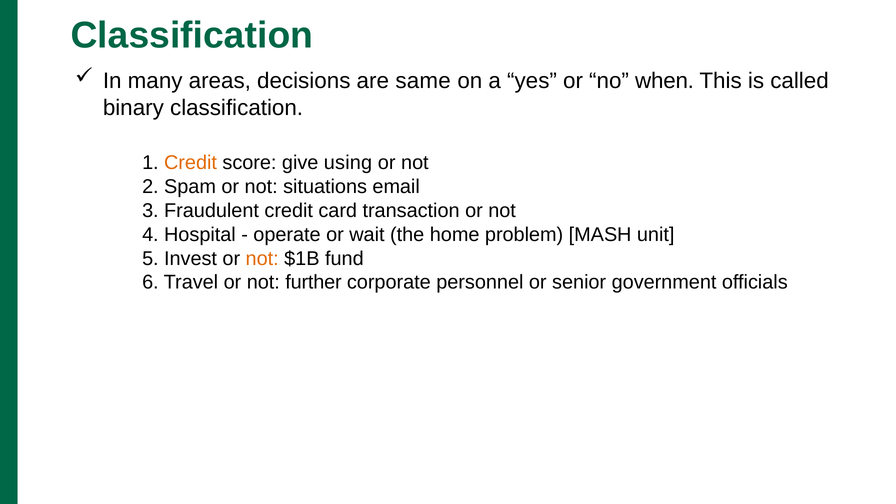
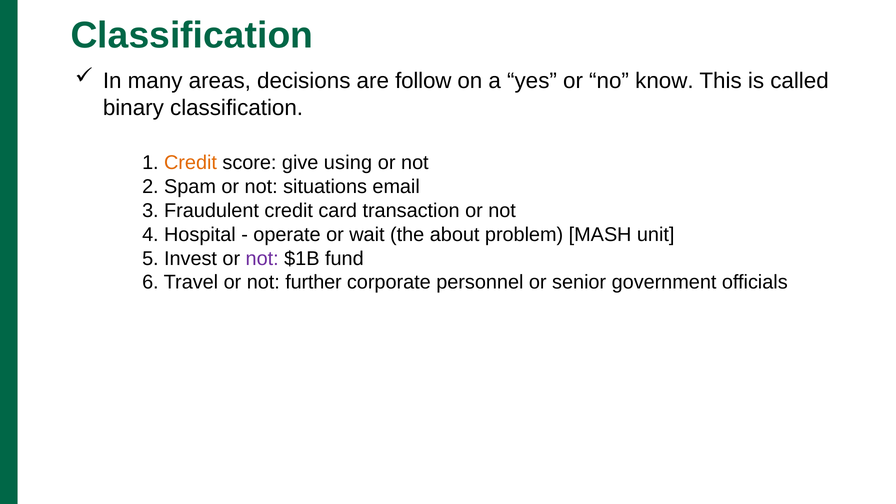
same: same -> follow (423, 81)
when: when -> know (664, 81)
home: home -> about (455, 235)
not colour: orange -> purple (262, 258)
